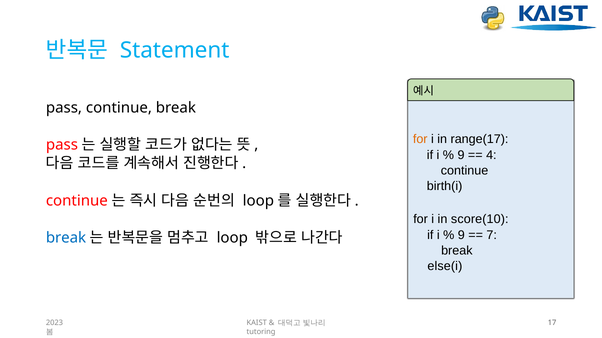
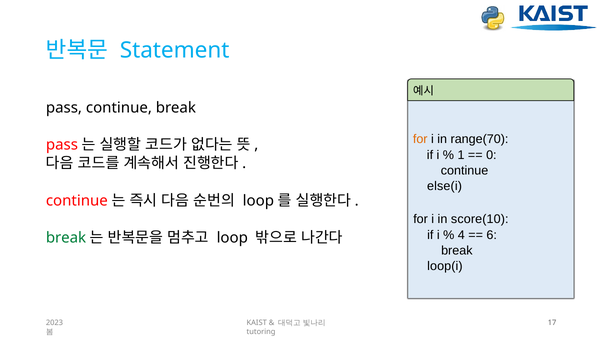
range(17: range(17 -> range(70 (480, 140)
9: 9 -> 1 (461, 155)
4: 4 -> 0 (491, 155)
birth(i: birth(i -> else(i (445, 187)
9: 9 -> 4 (461, 235)
7: 7 -> 6 (492, 235)
break colour: blue -> green (66, 238)
else(i: else(i -> loop(i (445, 267)
